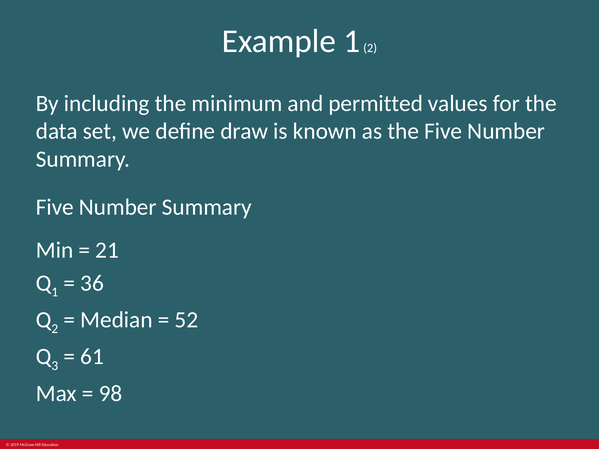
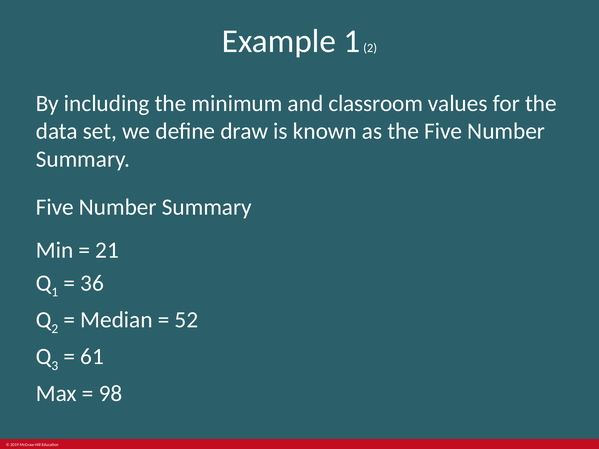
permitted: permitted -> classroom (376, 103)
